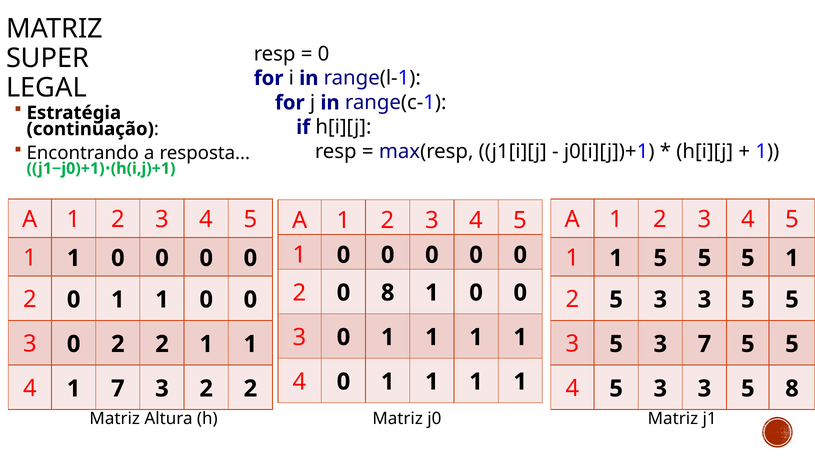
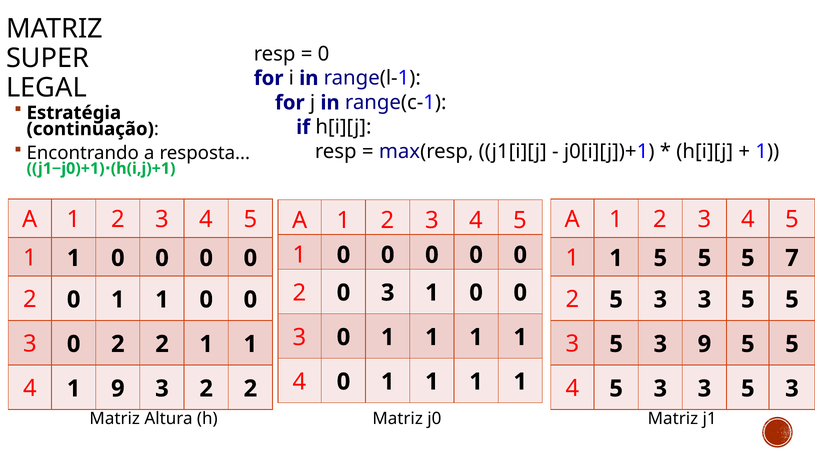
5 5 1: 1 -> 7 (792, 258)
2 0 8: 8 -> 3 (388, 292)
3 7: 7 -> 9 (704, 344)
1 7: 7 -> 9 (118, 388)
3 3 5 8: 8 -> 3 (792, 388)
